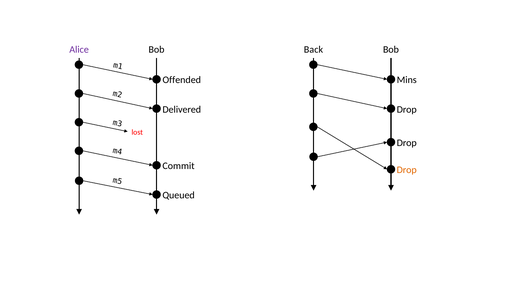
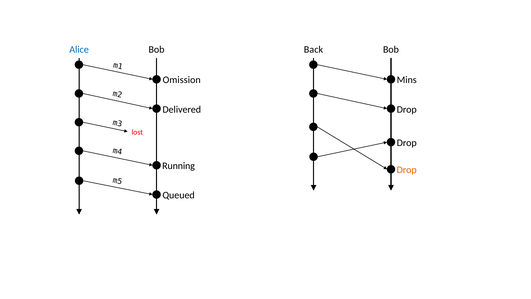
Alice colour: purple -> blue (79, 50)
Offended: Offended -> Omission (182, 80)
Commit: Commit -> Running (179, 166)
